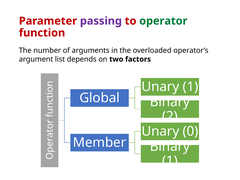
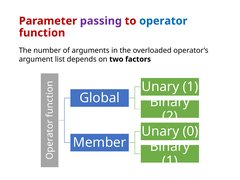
operator colour: green -> blue (163, 21)
